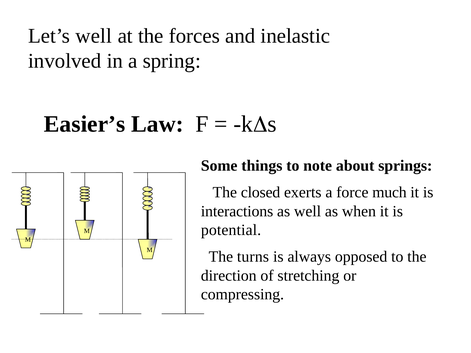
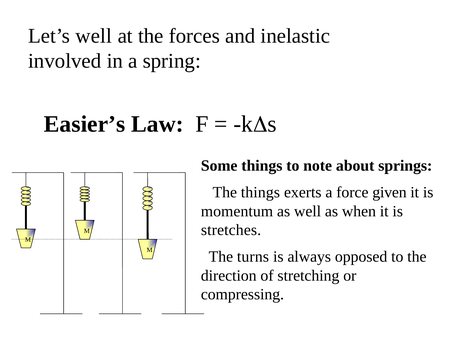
The closed: closed -> things (260, 193)
much: much -> given (389, 193)
interactions: interactions -> momentum (237, 211)
potential: potential -> stretches (231, 230)
